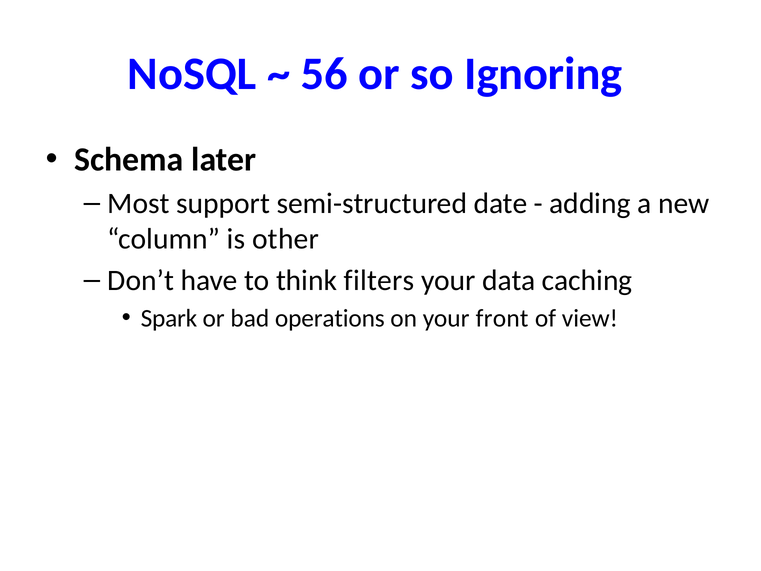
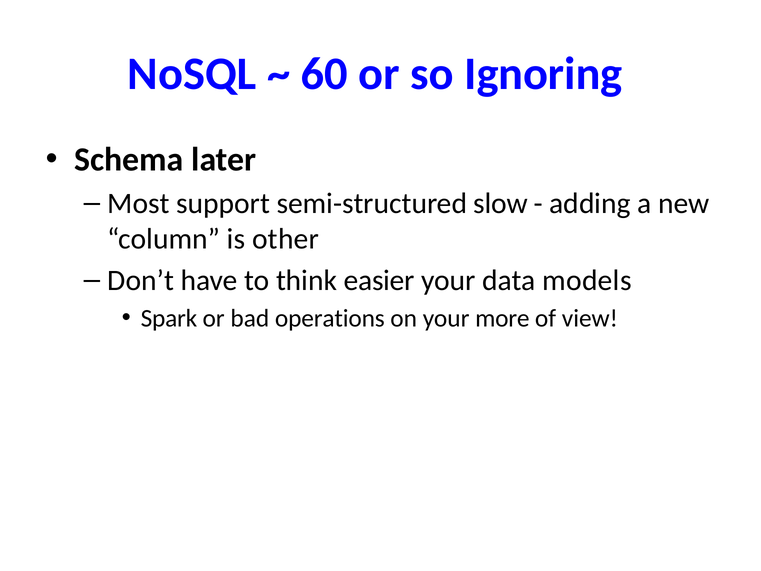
56: 56 -> 60 (324, 74)
date: date -> slow (501, 203)
filters: filters -> easier (379, 280)
caching: caching -> models (587, 280)
front: front -> more (502, 318)
